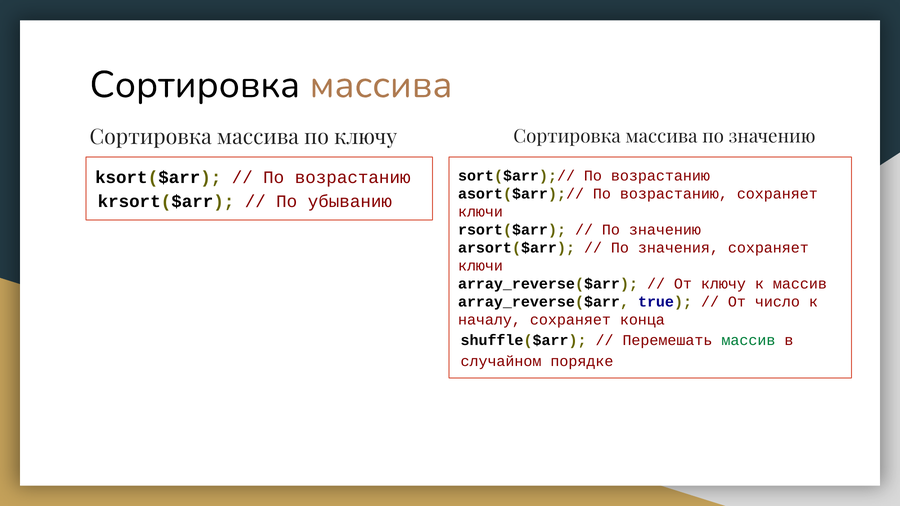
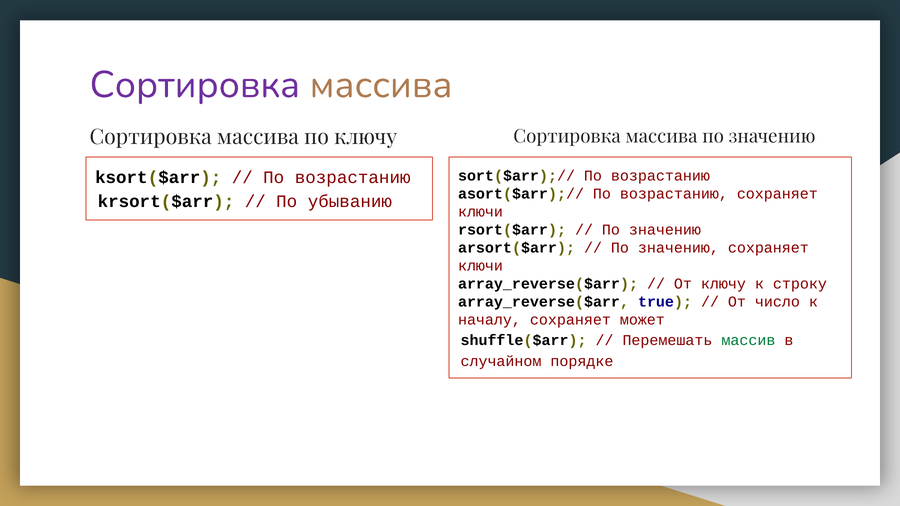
Сортировка colour: black -> purple (195, 85)
значения: значения -> значению (678, 248)
к массив: массив -> строку (800, 284)
конца: конца -> может (642, 320)
